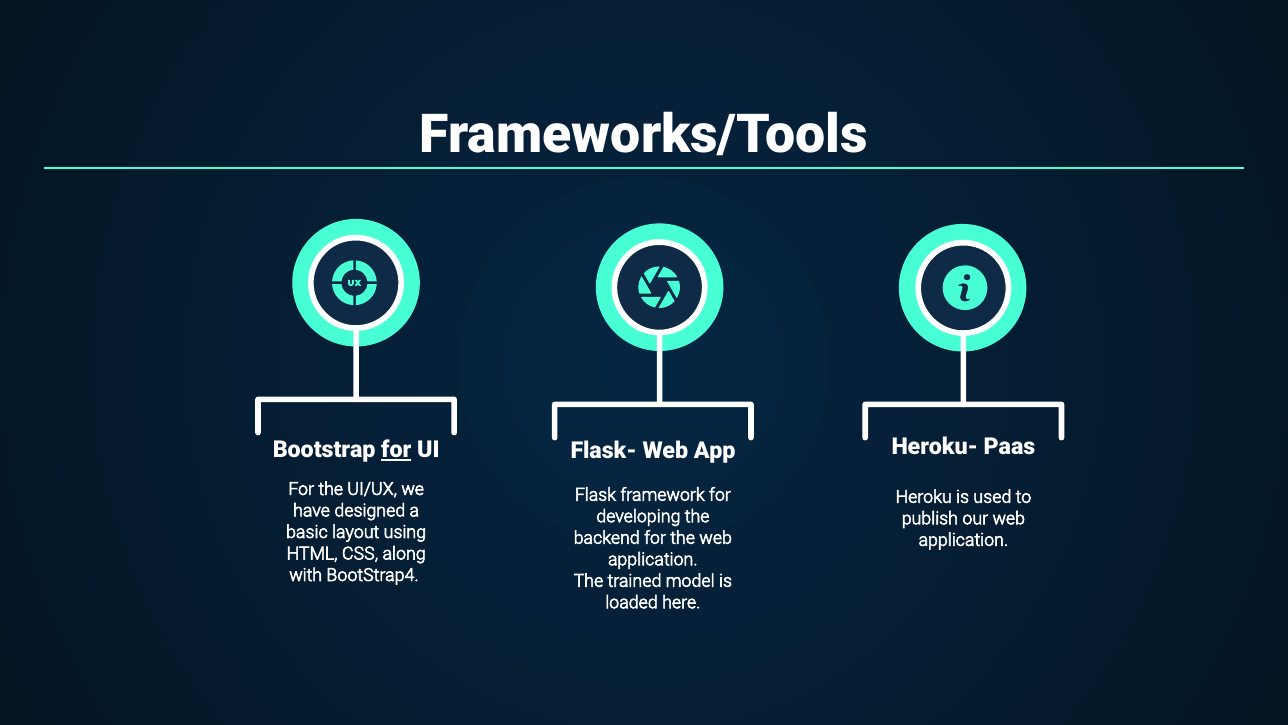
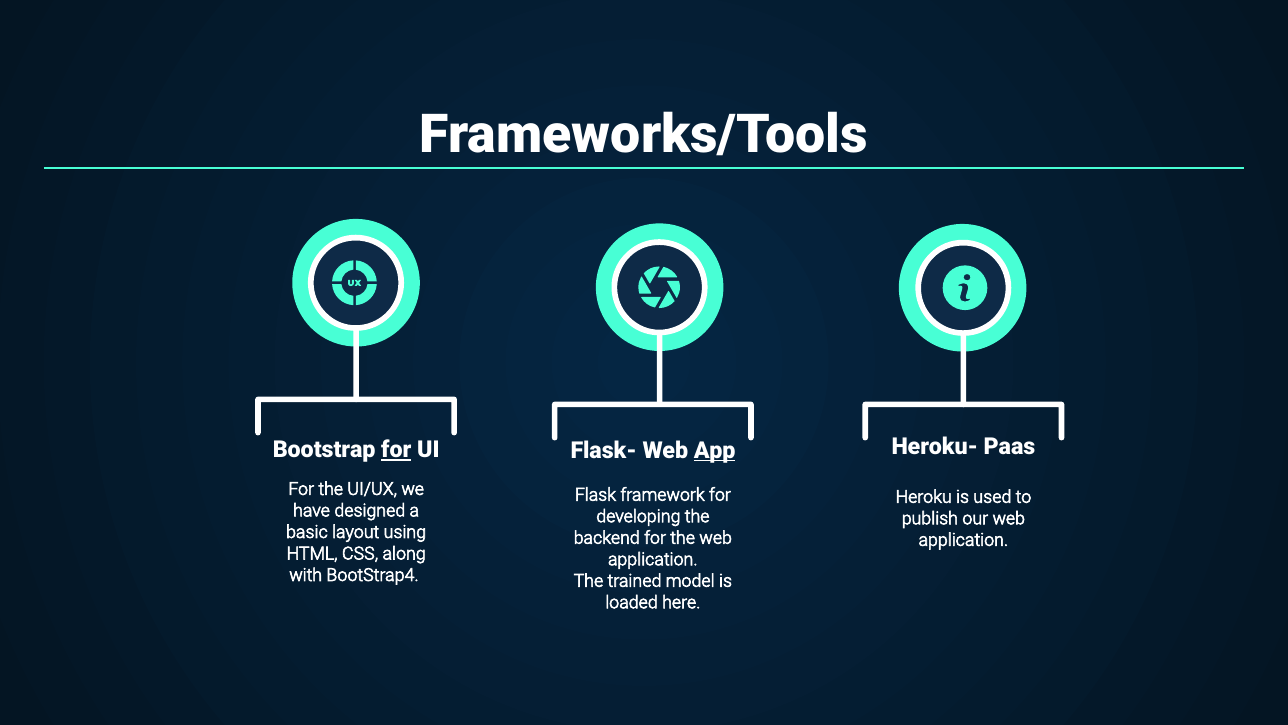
App underline: none -> present (715, 450)
